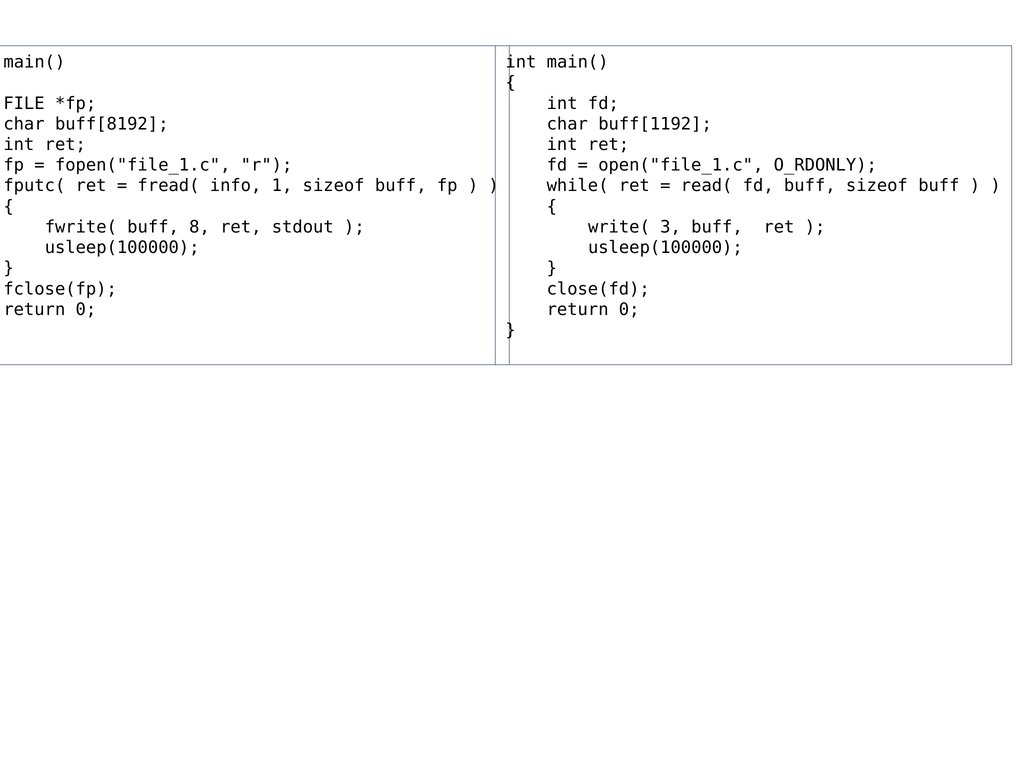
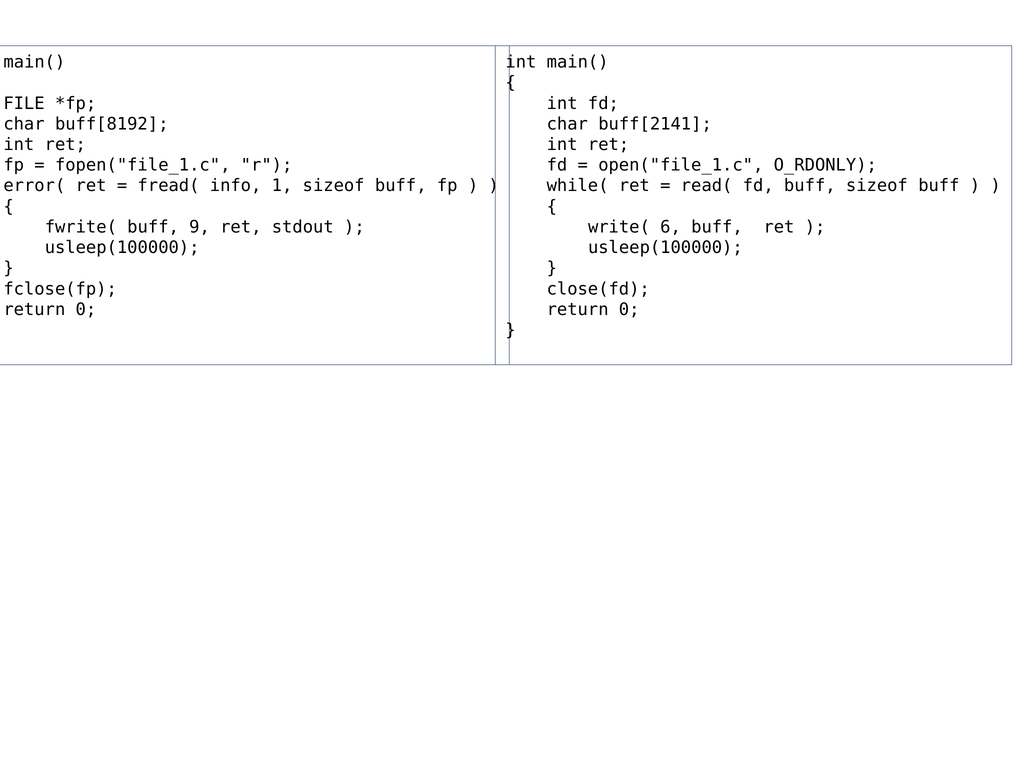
buff[1192: buff[1192 -> buff[2141 (655, 124)
fputc(: fputc( -> error( (34, 186)
8: 8 -> 9 (199, 227)
3: 3 -> 6 (671, 227)
